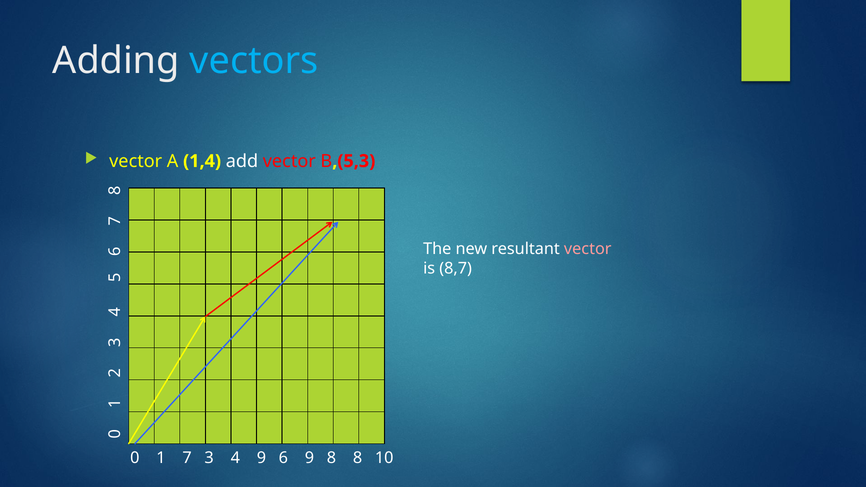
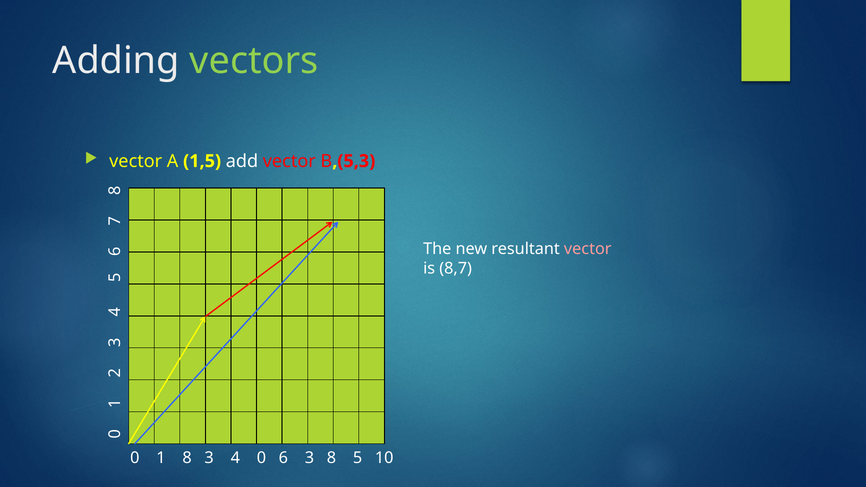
vectors colour: light blue -> light green (254, 61)
1,4: 1,4 -> 1,5 (202, 161)
1 7: 7 -> 8 (187, 458)
4 9: 9 -> 0 (261, 458)
6 9: 9 -> 3 (309, 458)
8 8: 8 -> 5 (358, 458)
